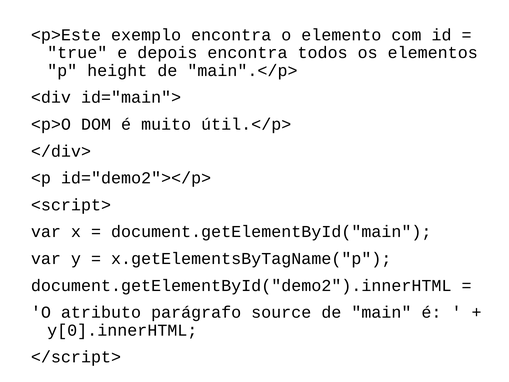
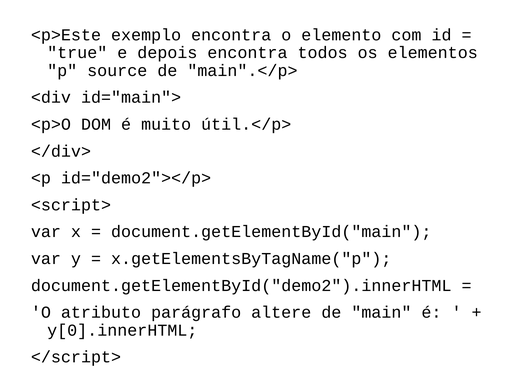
height: height -> source (117, 71)
source: source -> altere (281, 312)
